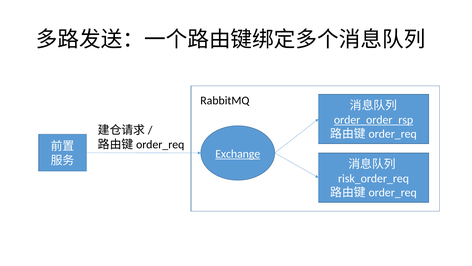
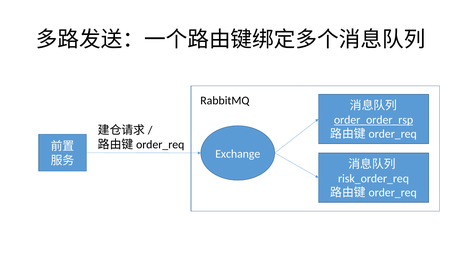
Exchange underline: present -> none (238, 154)
